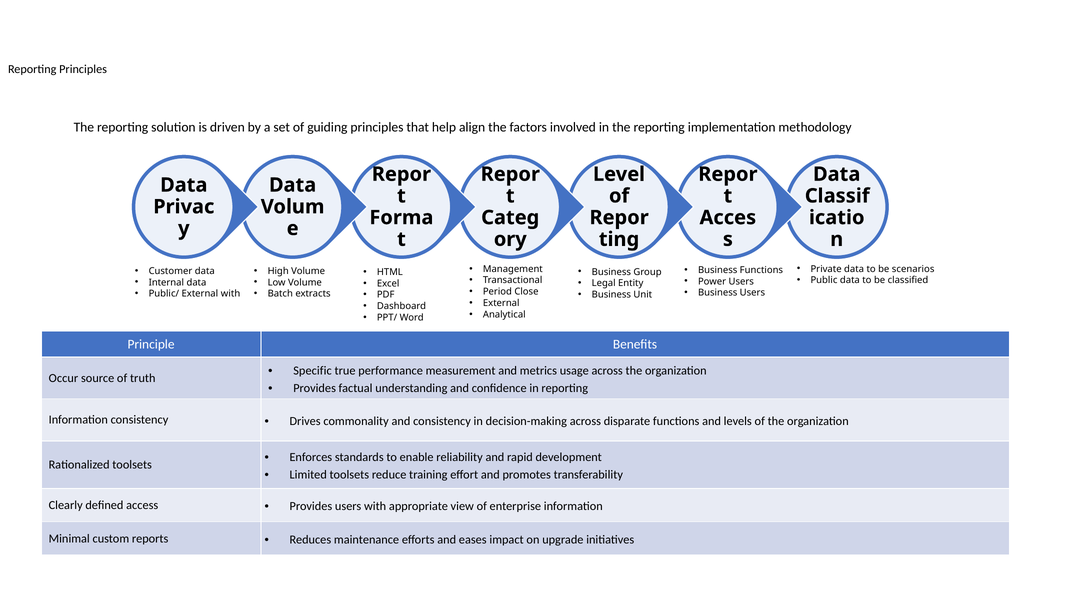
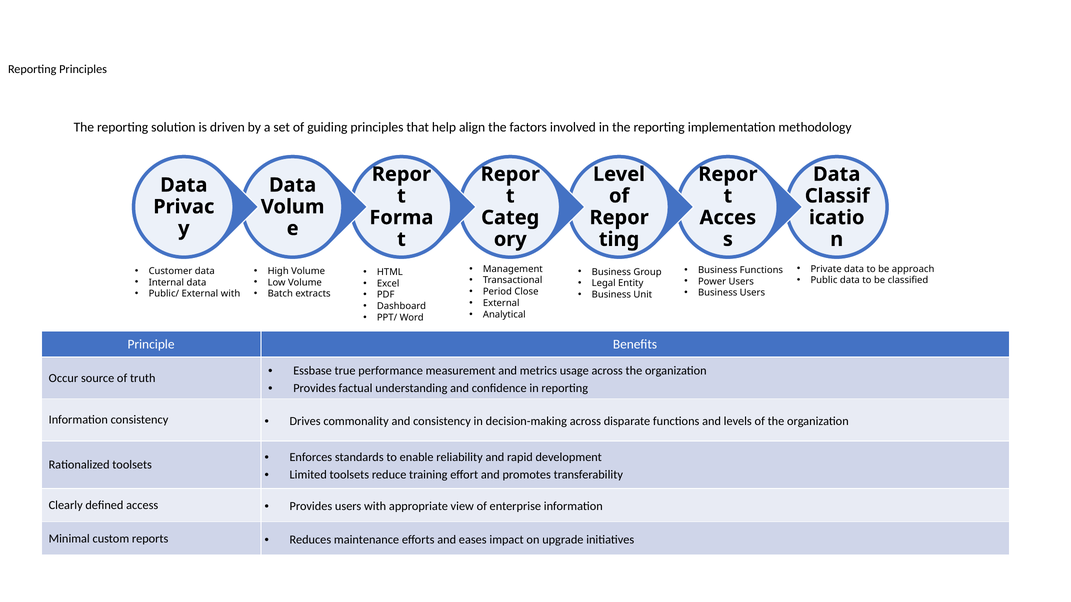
scenarios: scenarios -> approach (913, 269)
Specific: Specific -> Essbase (313, 371)
